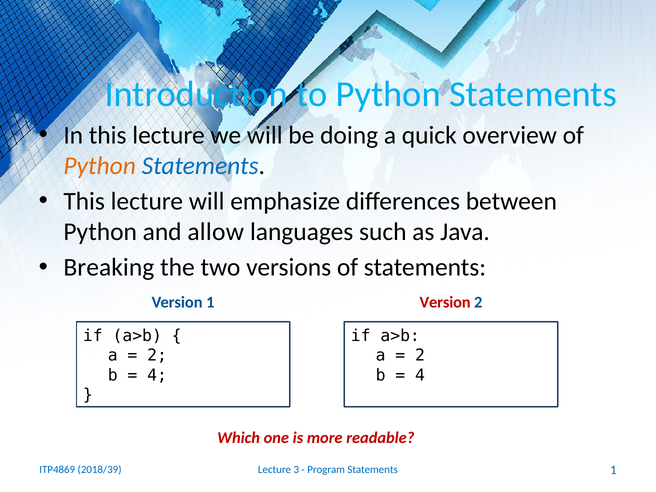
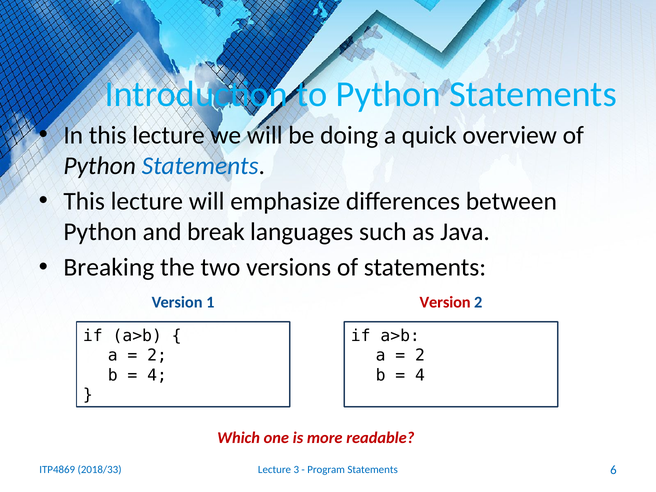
Python colour: orange -> black (100, 166)
allow: allow -> break (216, 232)
Statements 1: 1 -> 6 (613, 470)
2018/39: 2018/39 -> 2018/33 (100, 470)
